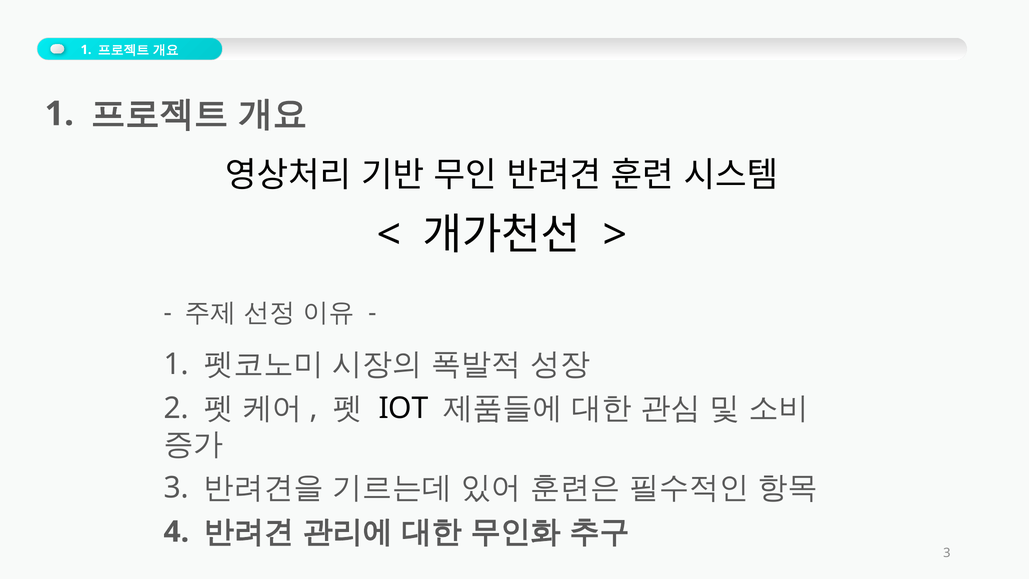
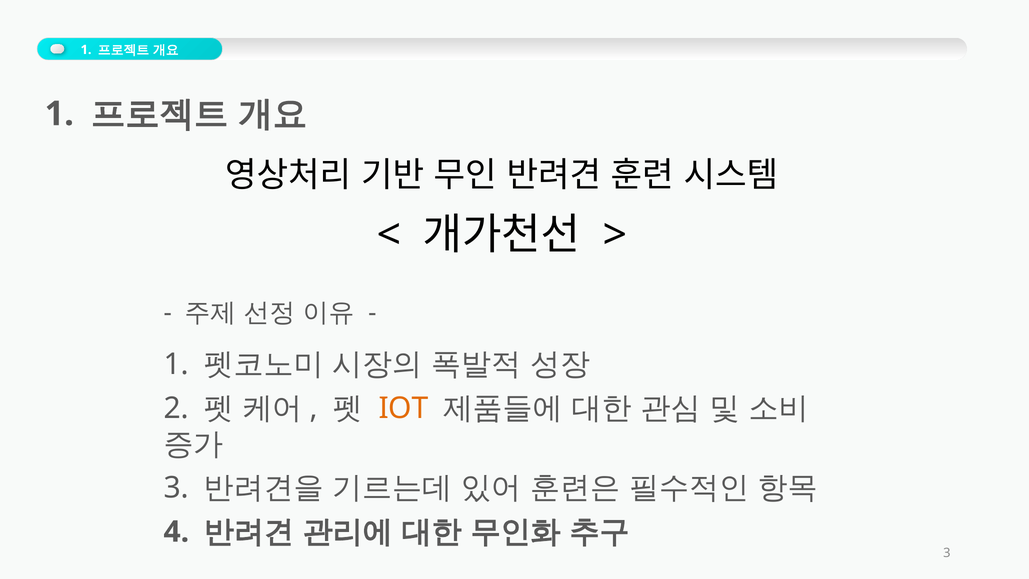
IOT colour: black -> orange (403, 408)
